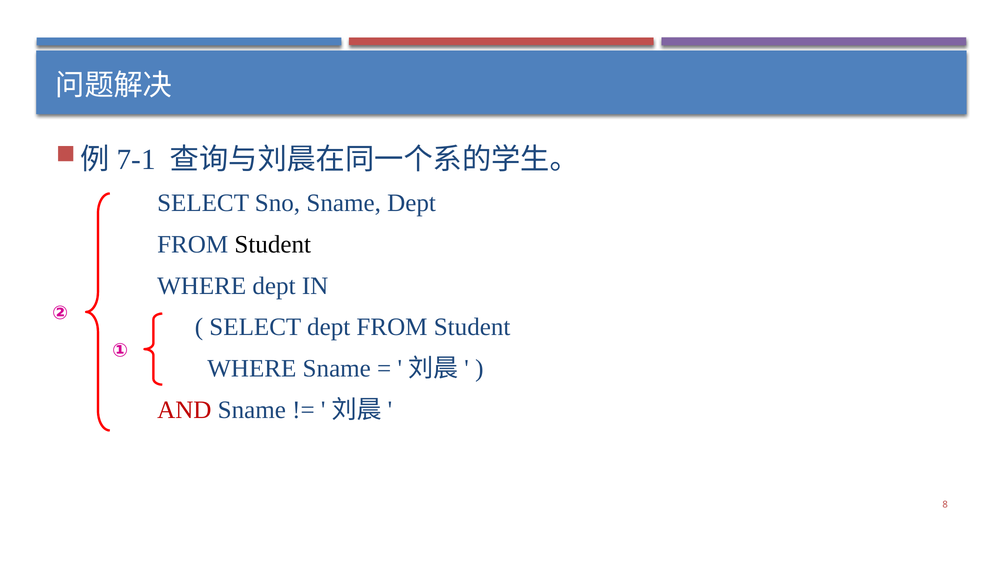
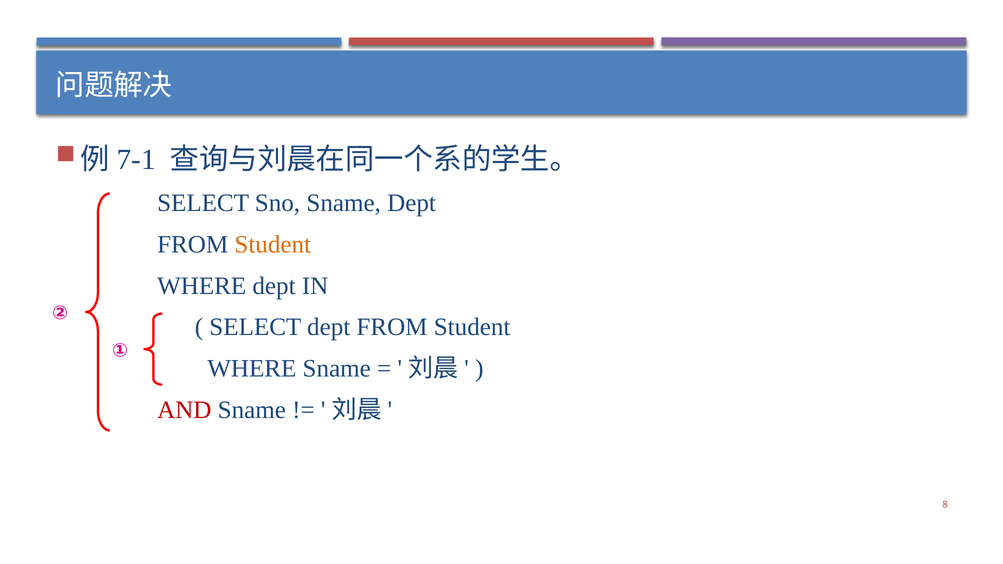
Student colour: black -> orange (273, 244)
